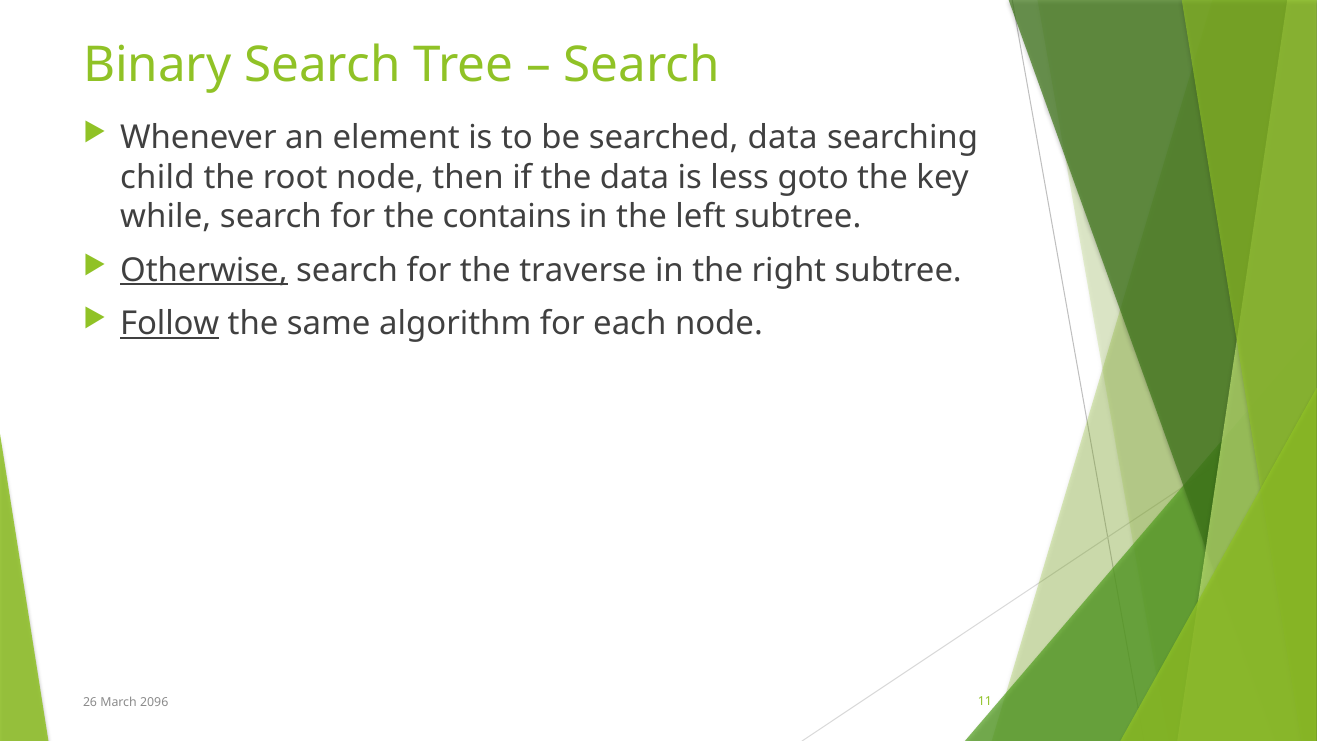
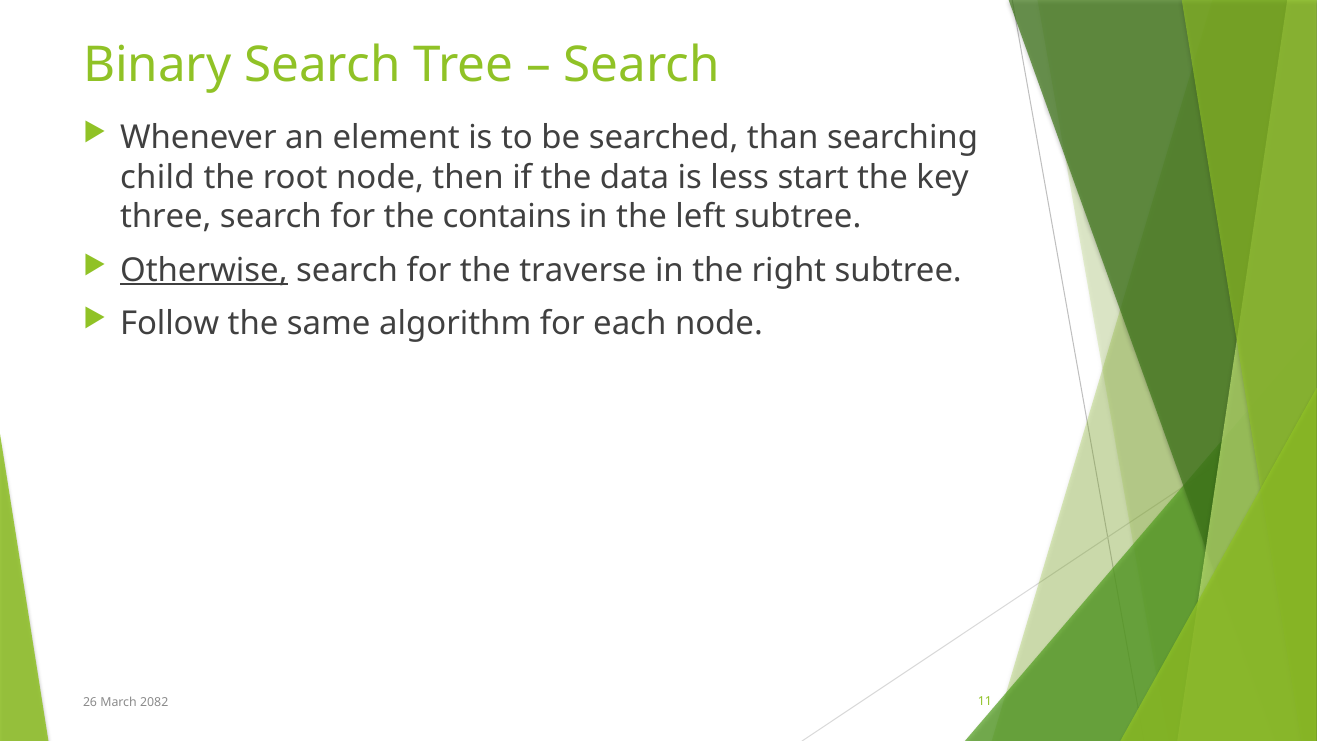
searched data: data -> than (783, 138)
goto: goto -> start (813, 177)
while: while -> three (166, 217)
Follow underline: present -> none (170, 323)
2096: 2096 -> 2082 (154, 702)
